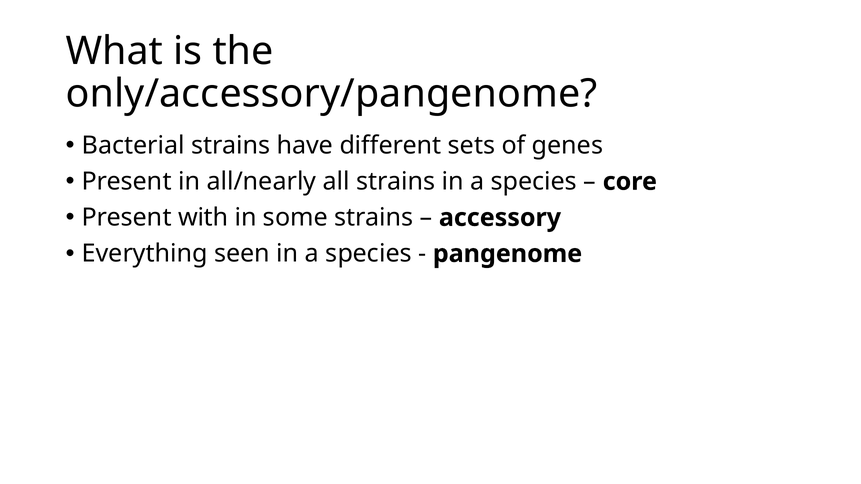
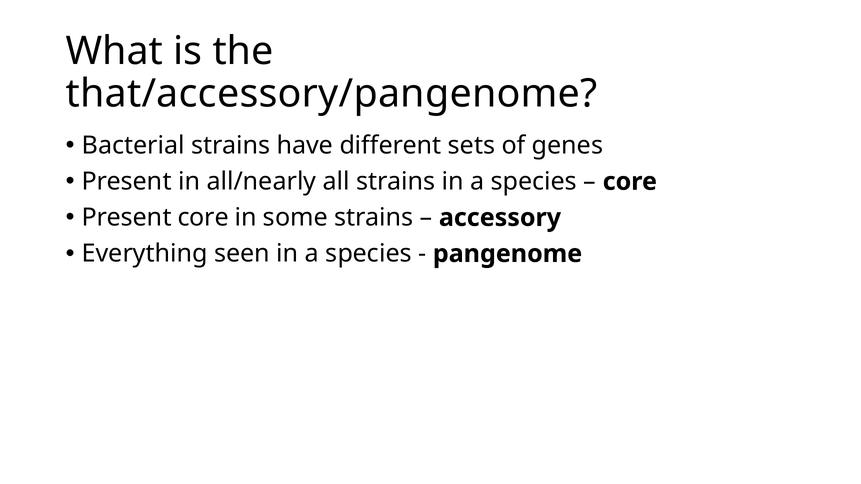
only/accessory/pangenome: only/accessory/pangenome -> that/accessory/pangenome (332, 94)
Present with: with -> core (203, 218)
